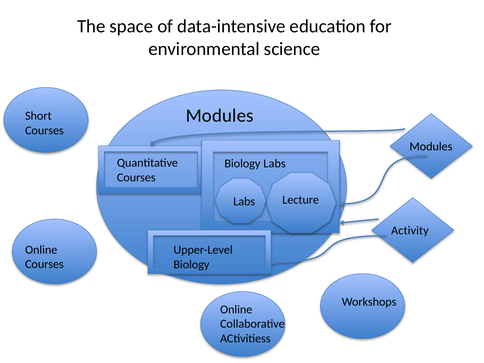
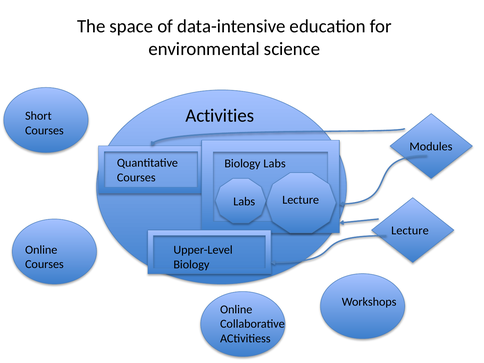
Modules: Modules -> Activities (220, 116)
Activity: Activity -> Lecture (410, 231)
